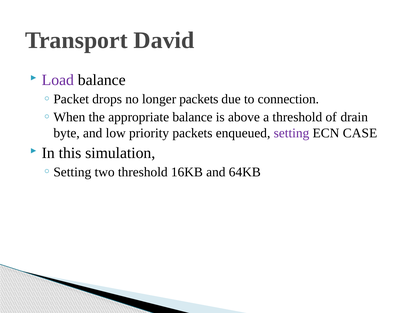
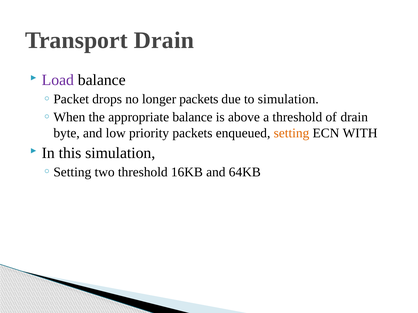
Transport David: David -> Drain (164, 40)
to connection: connection -> simulation (288, 99)
setting colour: purple -> orange (291, 133)
CASE: CASE -> WITH (360, 133)
